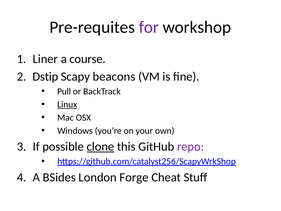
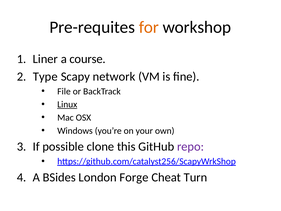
for colour: purple -> orange (149, 27)
Dstip: Dstip -> Type (45, 76)
beacons: beacons -> network (114, 76)
Pull: Pull -> File (64, 91)
clone underline: present -> none (100, 146)
Stuff: Stuff -> Turn (195, 177)
